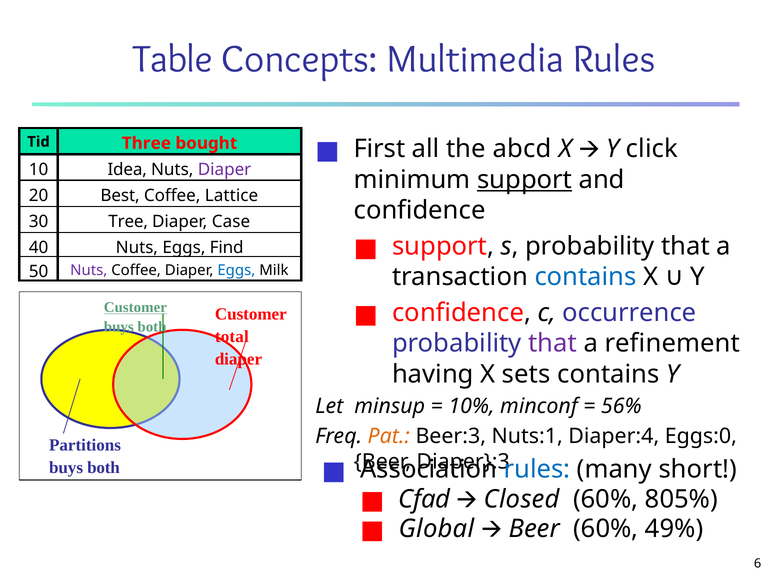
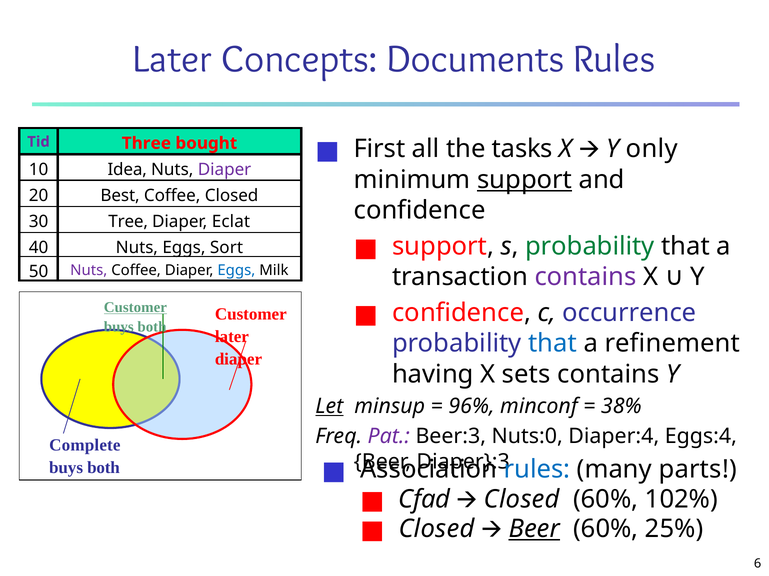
Table: Table -> Later (172, 59)
Multimedia: Multimedia -> Documents (475, 59)
abcd: abcd -> tasks (522, 149)
click: click -> only (652, 149)
Tid colour: black -> purple (39, 142)
Coffee Lattice: Lattice -> Closed (232, 196)
Case: Case -> Eclat (231, 222)
probability colour: black -> green (590, 247)
Find: Find -> Sort (226, 248)
contains colour: blue -> purple (586, 277)
total: total -> later (232, 337)
that colour: purple -> blue (553, 344)
Let underline: none -> present (329, 407)
10%: 10% -> 96% (471, 407)
56%: 56% -> 38% (621, 407)
Pat colour: orange -> purple (389, 437)
Nuts:1: Nuts:1 -> Nuts:0 (527, 437)
Eggs:0: Eggs:0 -> Eggs:4 (701, 437)
Partitions: Partitions -> Complete (85, 446)
short: short -> parts (698, 470)
805%: 805% -> 102% (681, 500)
Global: Global -> Closed (437, 530)
Beer underline: none -> present (534, 530)
49%: 49% -> 25% (674, 530)
